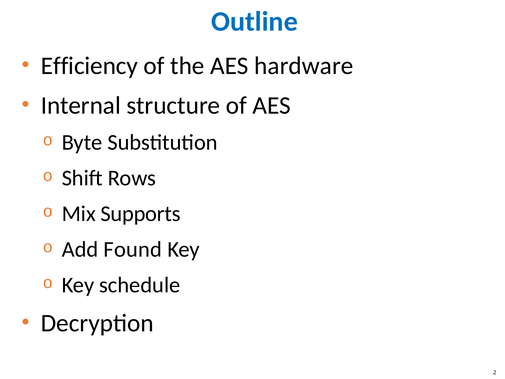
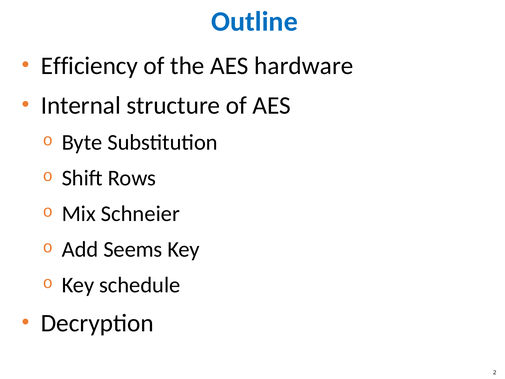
Supports: Supports -> Schneier (140, 214)
Found: Found -> Seems (133, 249)
